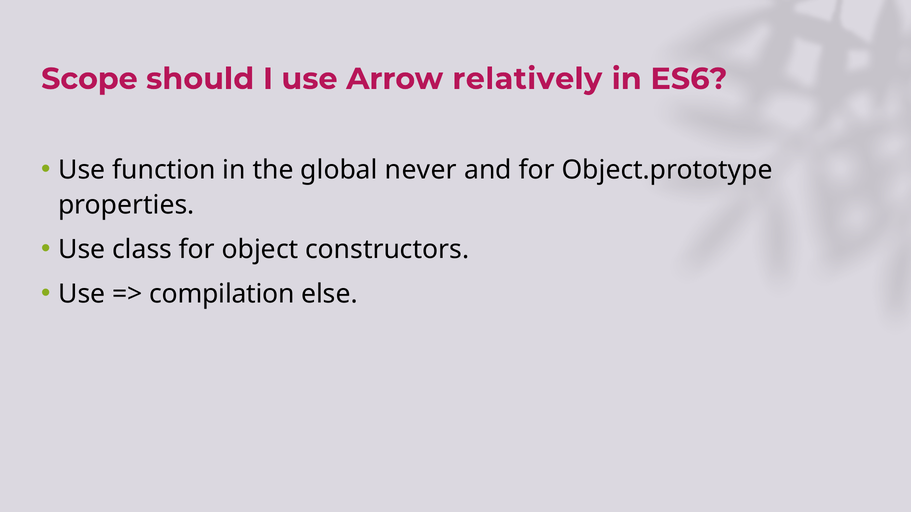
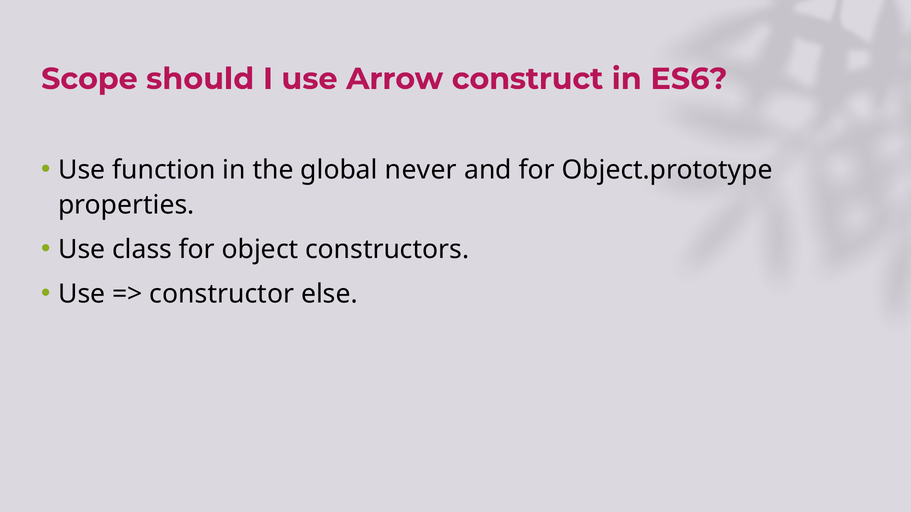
relatively: relatively -> construct (527, 79)
compilation: compilation -> constructor (222, 294)
